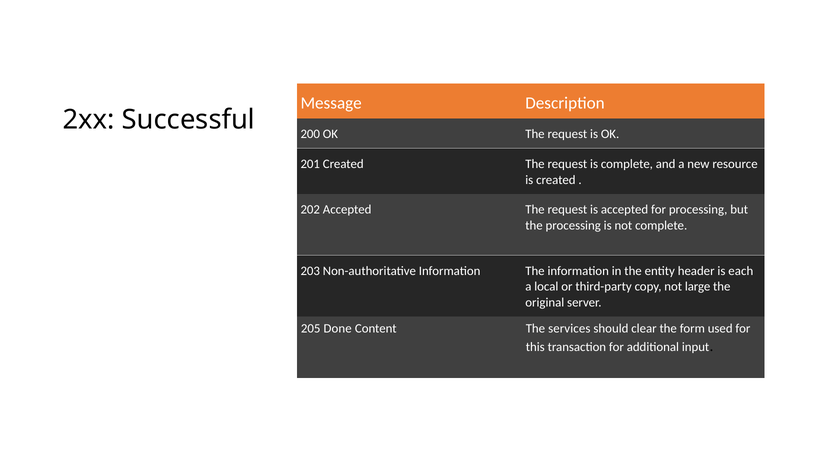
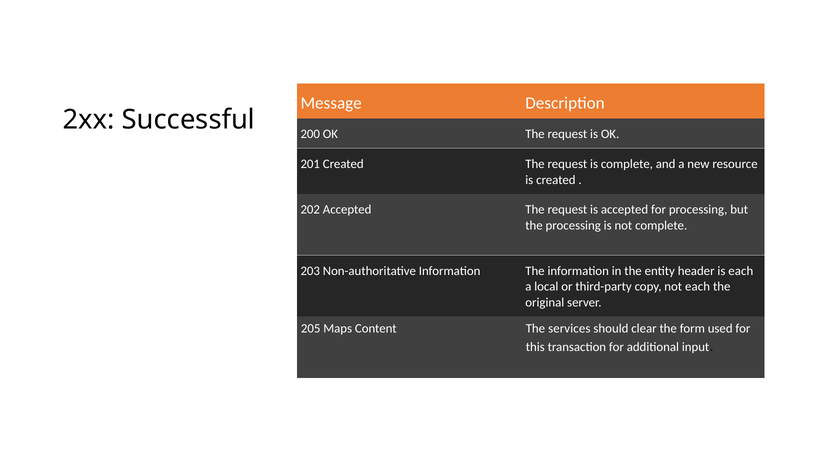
not large: large -> each (698, 287)
Done: Done -> Maps (338, 328)
